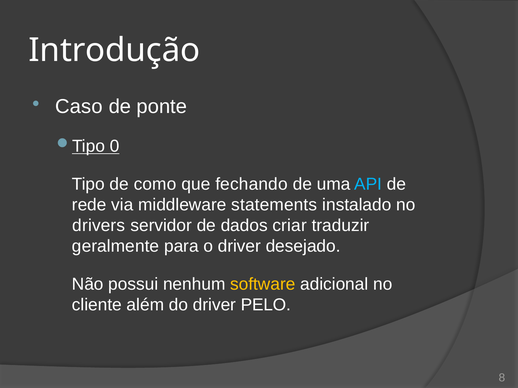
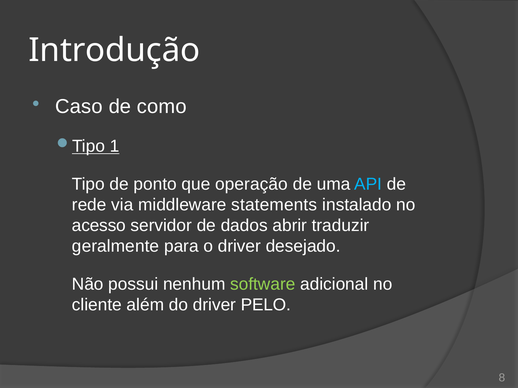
ponte: ponte -> como (162, 107)
0: 0 -> 1 (115, 146)
como: como -> ponto (155, 184)
fechando: fechando -> operação (252, 184)
drivers: drivers -> acesso (99, 226)
criar: criar -> abrir (290, 226)
software colour: yellow -> light green (263, 284)
